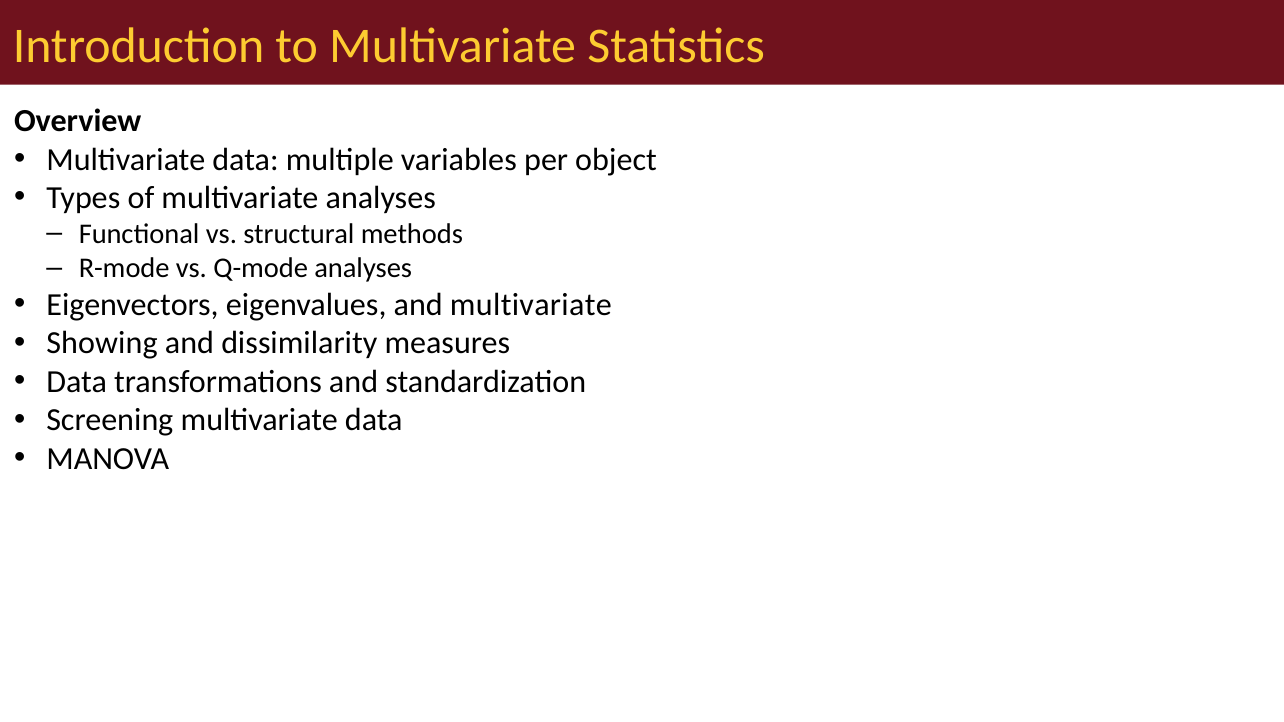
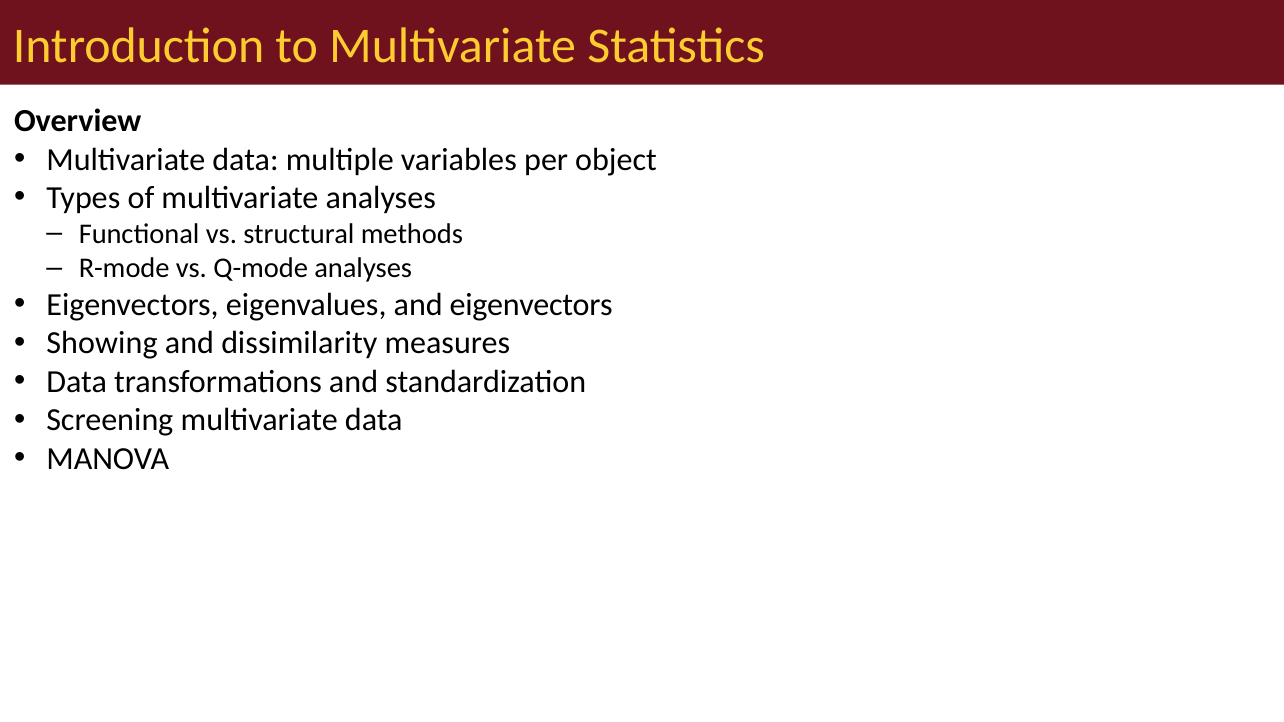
and multivariate: multivariate -> eigenvectors (531, 305)
